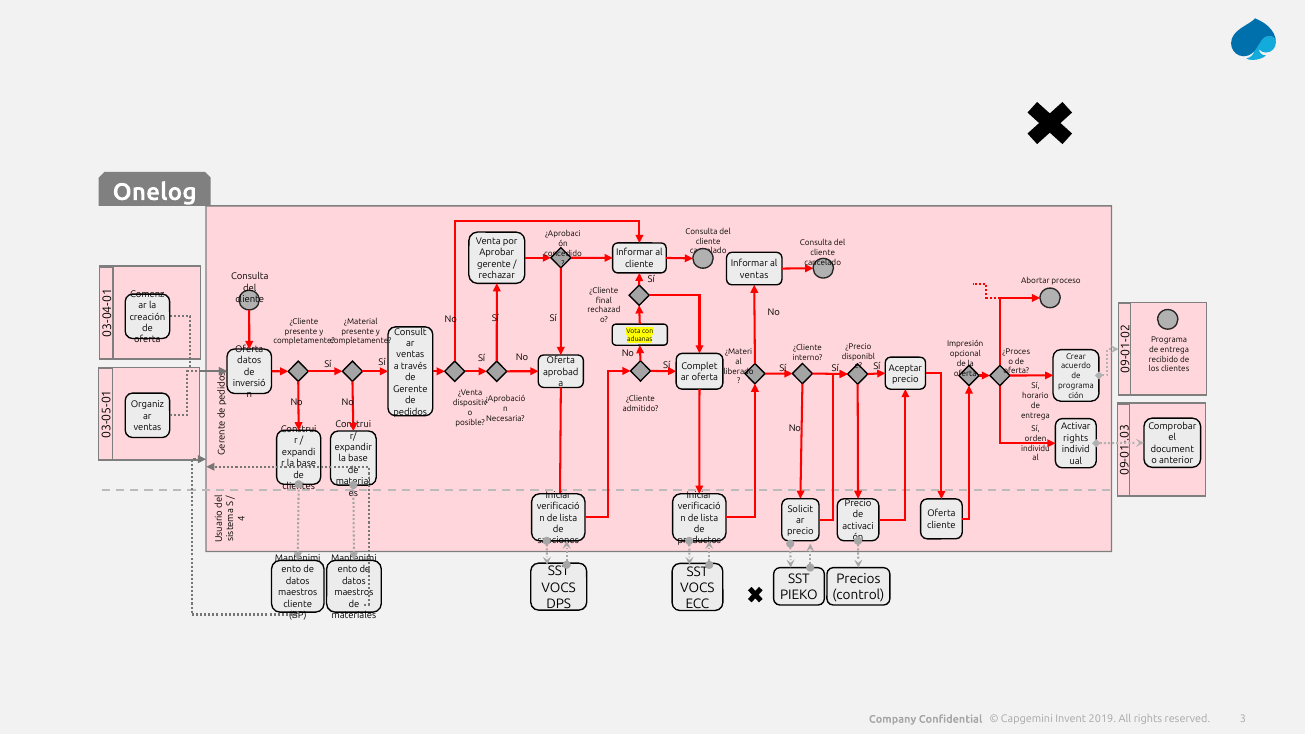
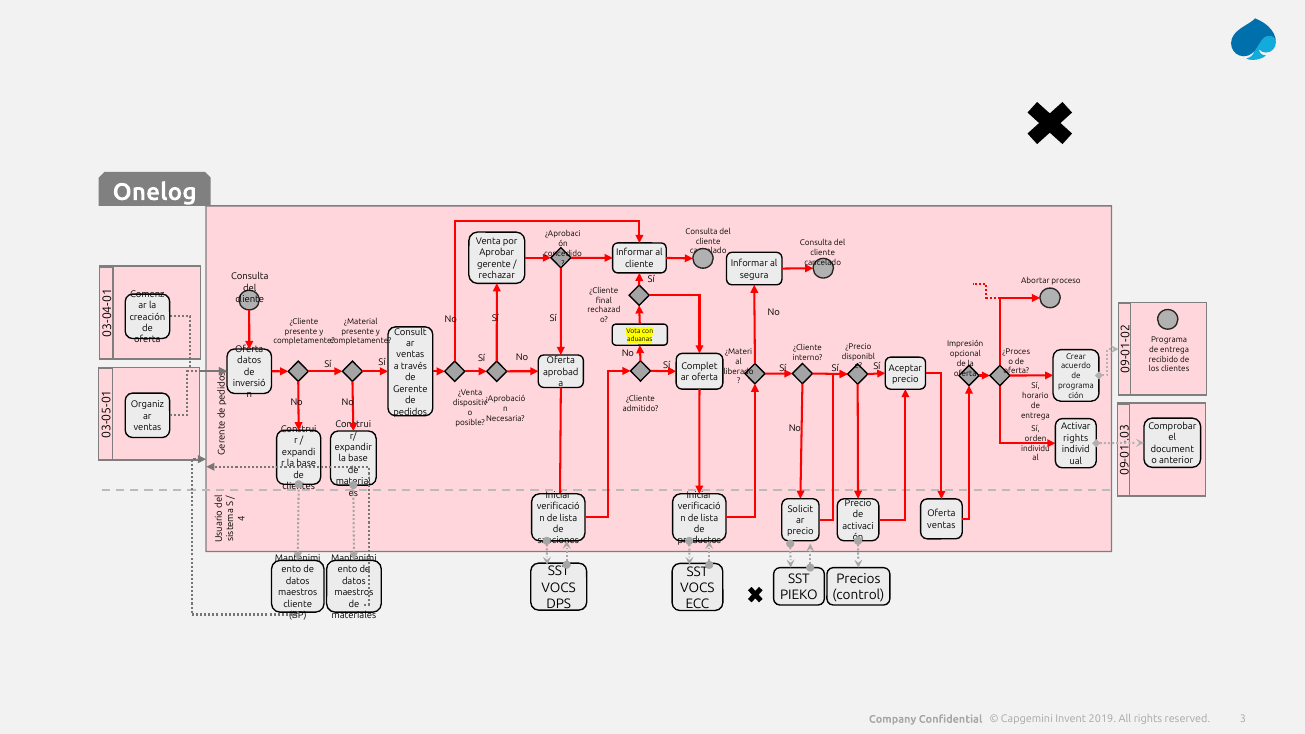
ventas: ventas -> segura (754, 275)
cliente: cliente -> ventas (941, 525)
